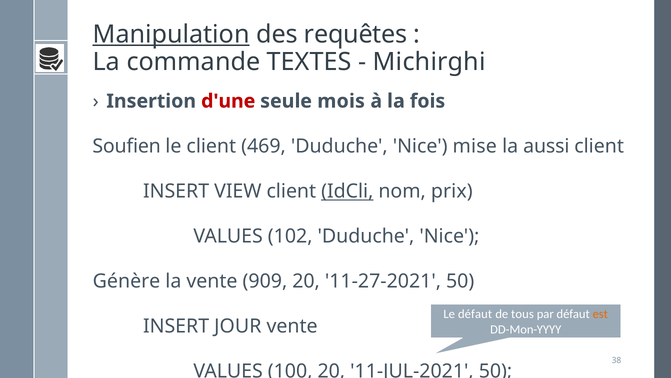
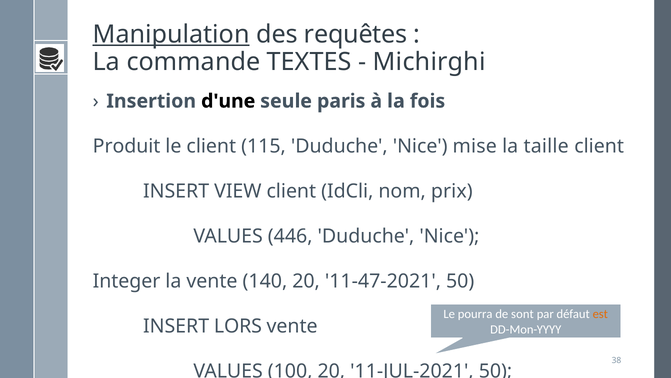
d'une colour: red -> black (228, 101)
mois: mois -> paris (341, 101)
Soufien: Soufien -> Produit (127, 146)
469: 469 -> 115 (264, 146)
aussi: aussi -> taille (546, 146)
IdCli underline: present -> none (347, 191)
102: 102 -> 446 (290, 236)
Génère: Génère -> Integer (127, 281)
909: 909 -> 140 (265, 281)
11-27-2021: 11-27-2021 -> 11-47-2021 (383, 281)
Le défaut: défaut -> pourra (475, 314)
tous: tous -> sont (522, 314)
JOUR: JOUR -> LORS (238, 326)
